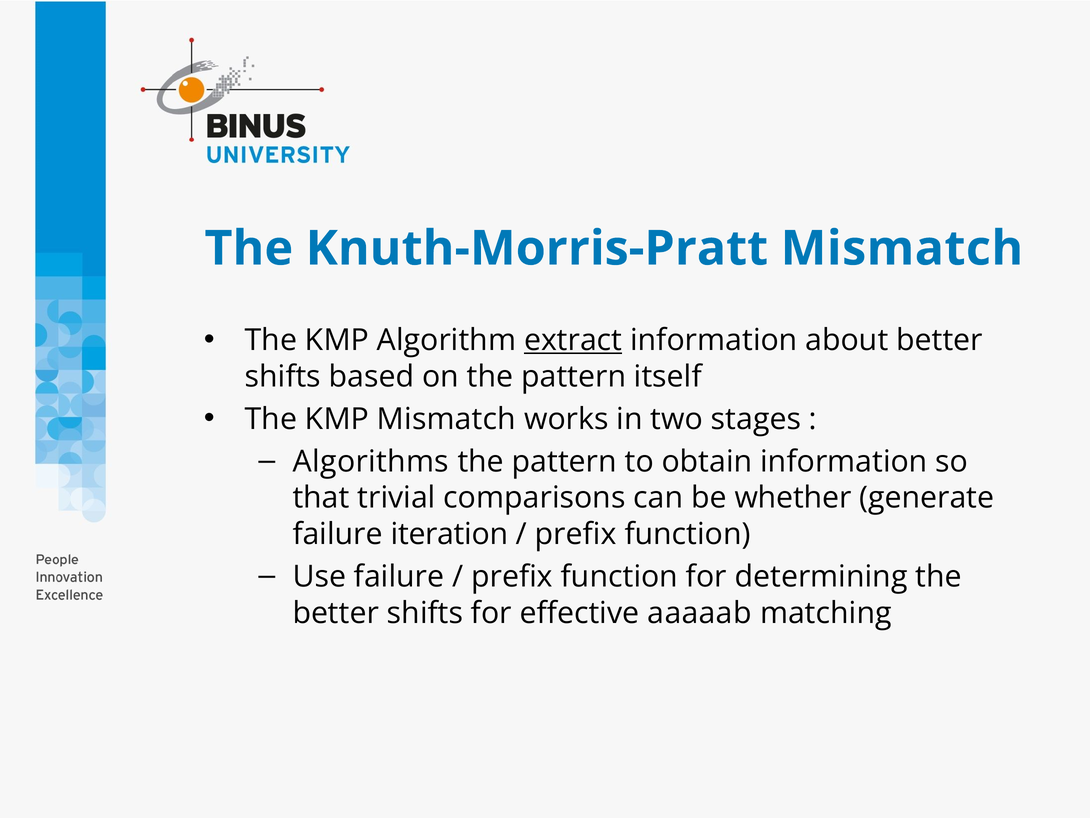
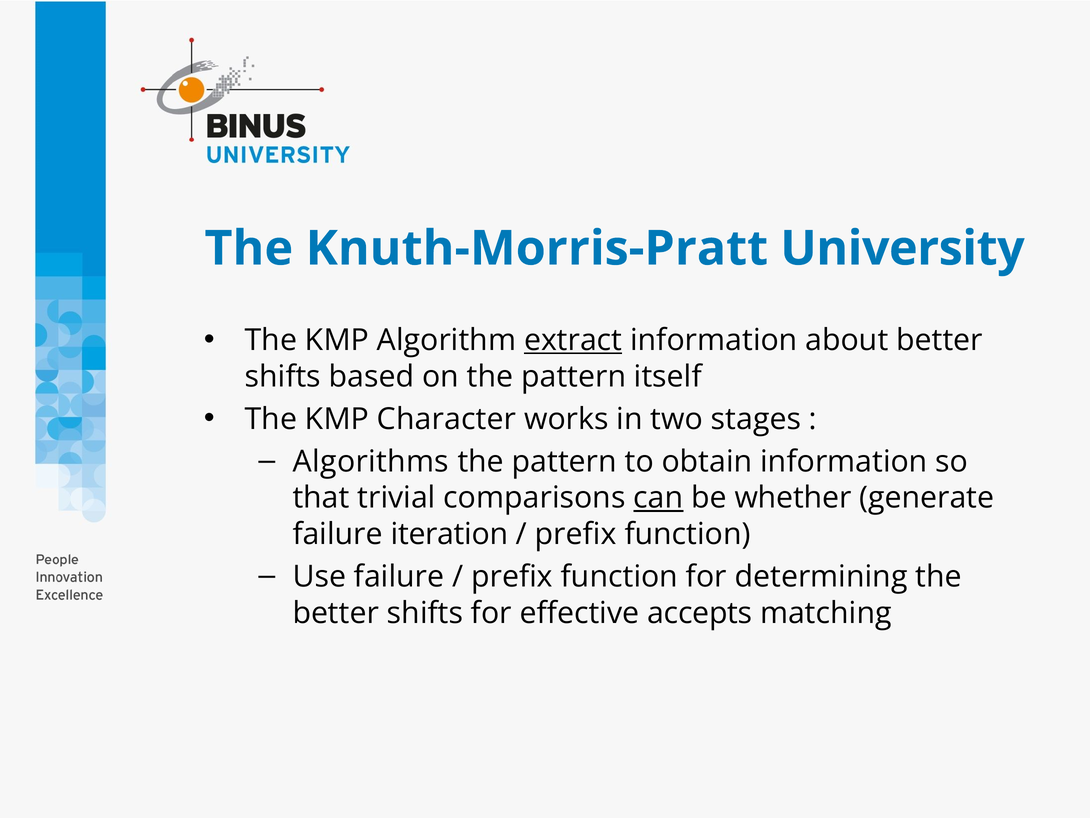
Knuth-Morris-Pratt Mismatch: Mismatch -> University (902, 248)
KMP Mismatch: Mismatch -> Character (446, 419)
can underline: none -> present (658, 498)
aaaaab: aaaaab -> accepts (700, 613)
